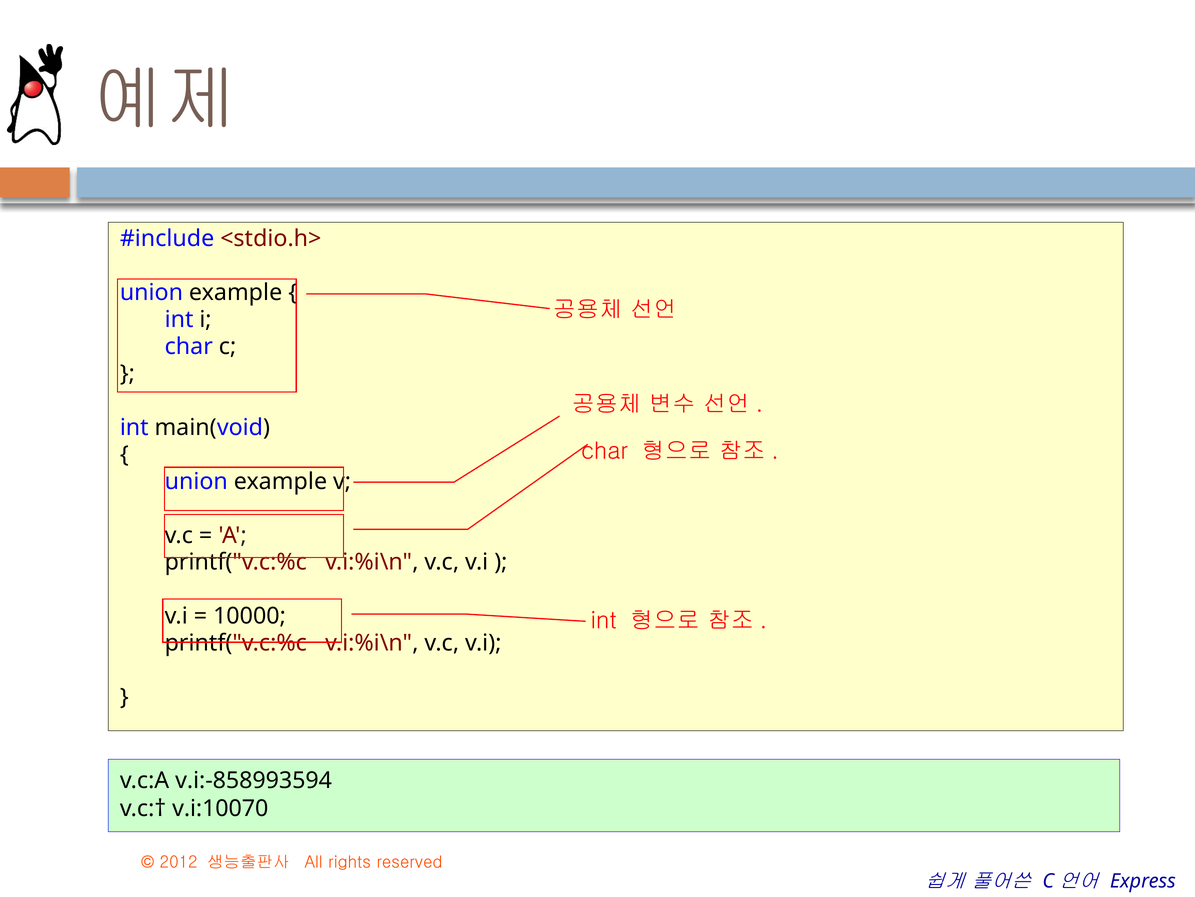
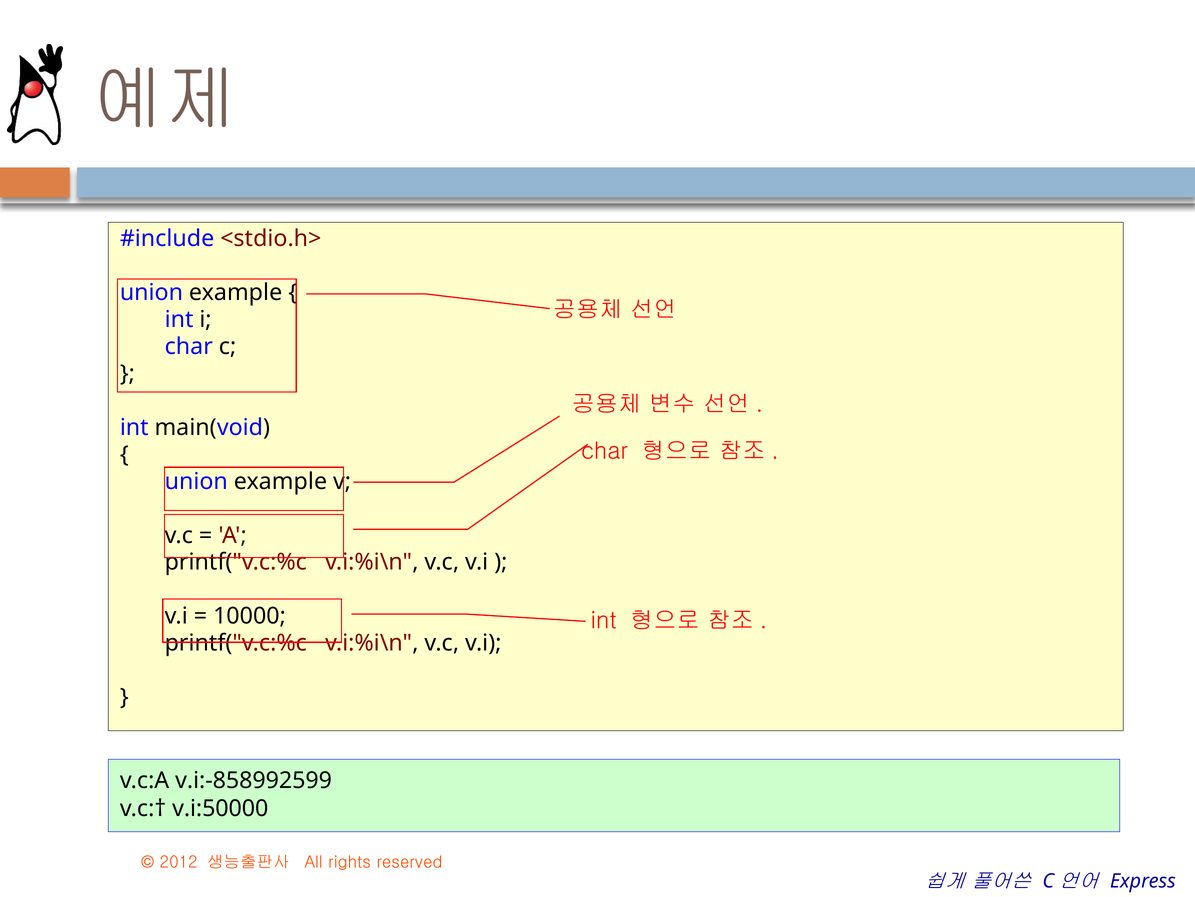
v.i:-858993594: v.i:-858993594 -> v.i:-858992599 (254, 780)
v.i:10070: v.i:10070 -> v.i:50000 (220, 808)
